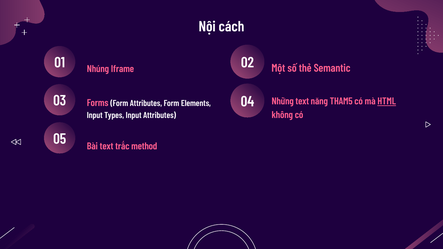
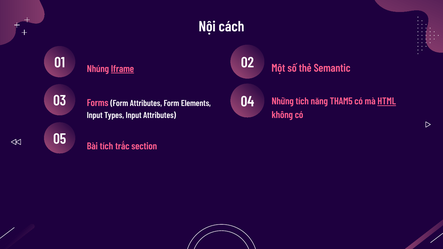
Iframe underline: none -> present (122, 69)
text: text -> tích (302, 101)
text: text -> tích (106, 147)
method: method -> section (144, 147)
